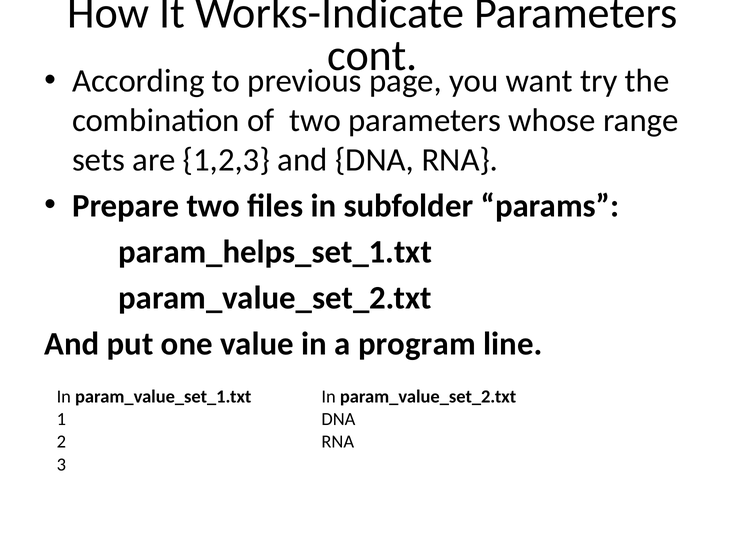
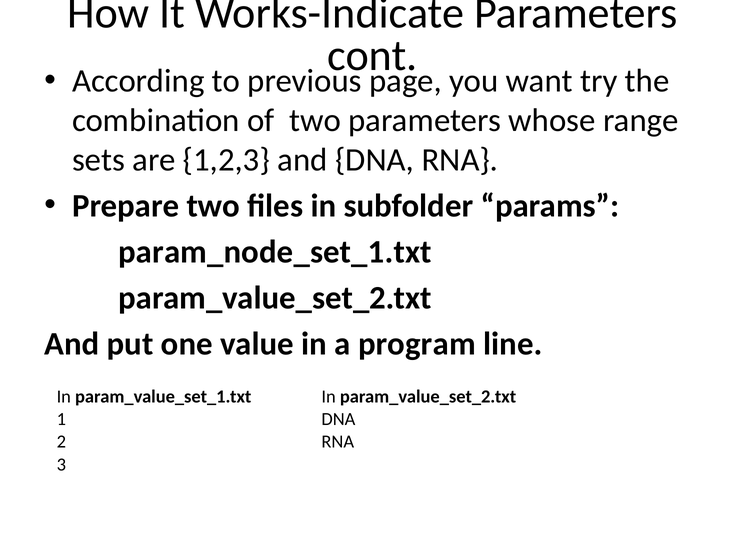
param_helps_set_1.txt: param_helps_set_1.txt -> param_node_set_1.txt (275, 252)
